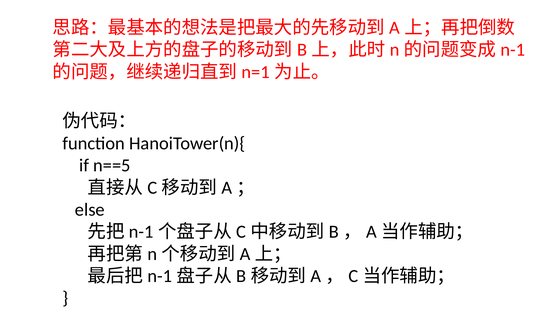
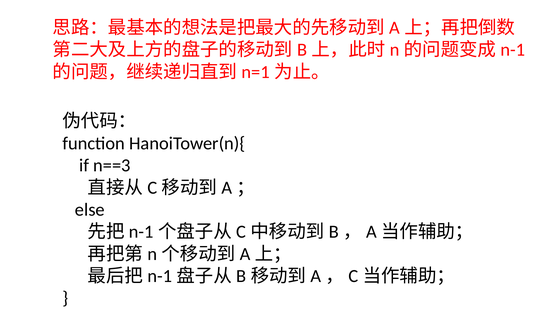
n==5: n==5 -> n==3 (112, 165)
